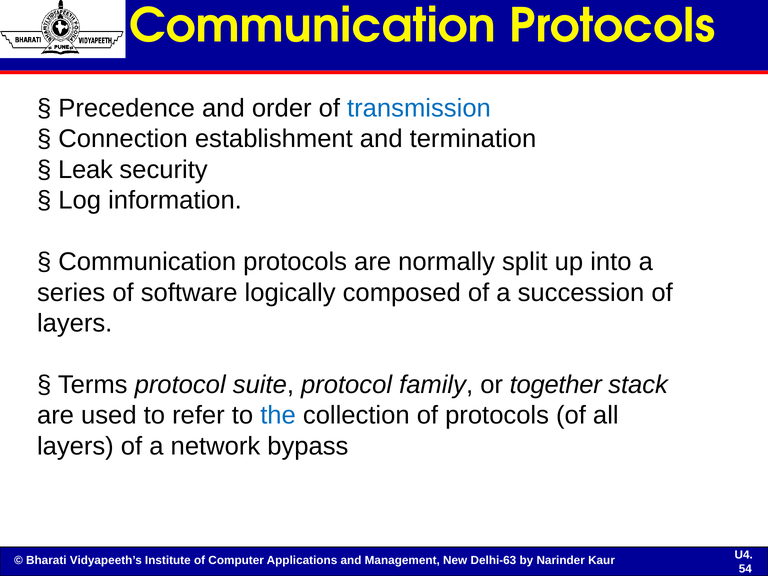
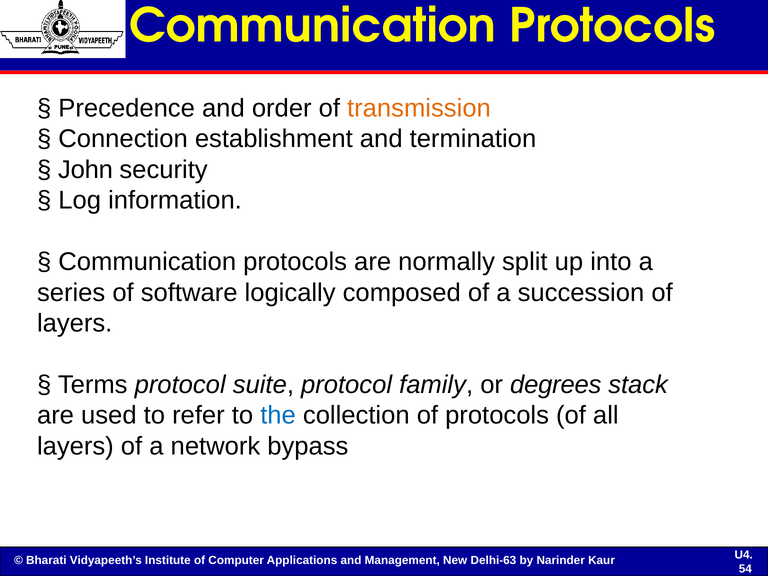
transmission colour: blue -> orange (419, 108)
Leak: Leak -> John (85, 170)
together: together -> degrees (556, 385)
